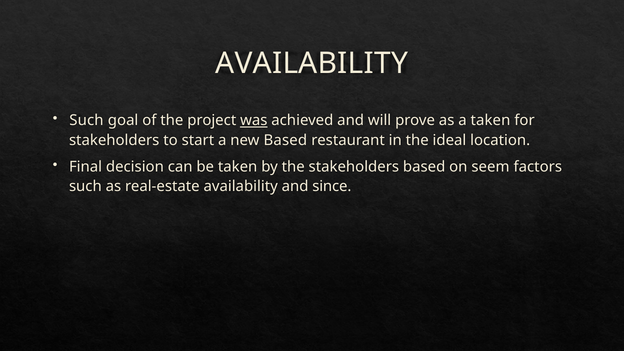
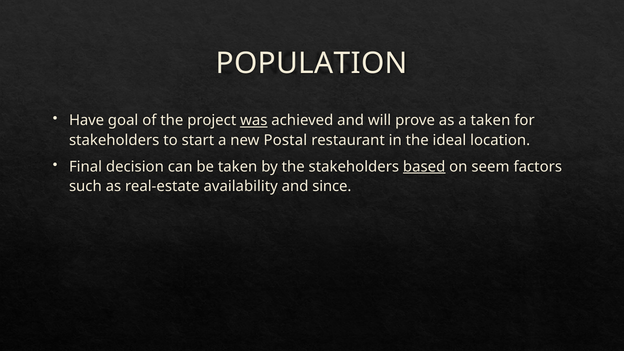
AVAILABILITY: AVAILABILITY -> POPULATION (312, 63)
Such: Such -> Have (87, 120)
new Based: Based -> Postal (285, 140)
based underline: none -> present (424, 167)
